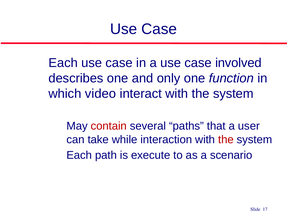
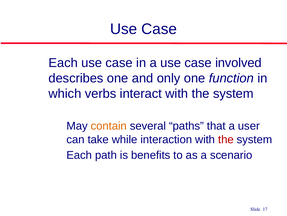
video: video -> verbs (101, 93)
contain colour: red -> orange (109, 126)
execute: execute -> benefits (151, 155)
